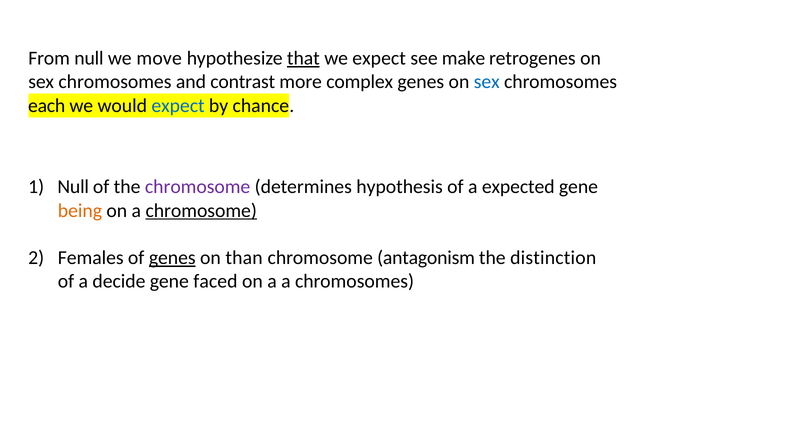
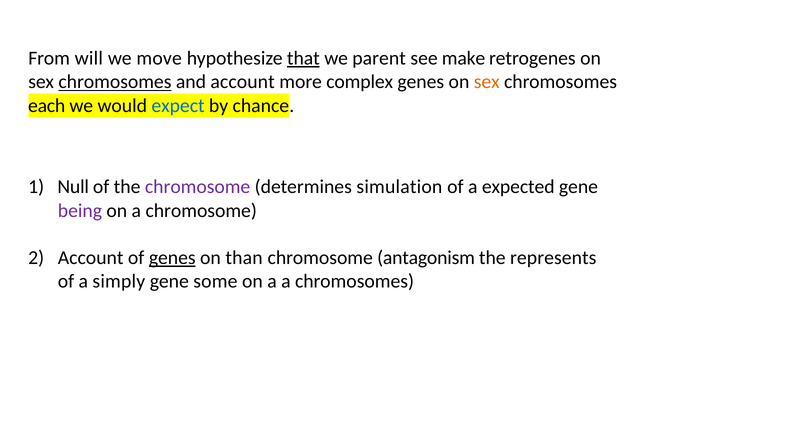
From null: null -> will (89, 58)
we expect: expect -> parent (379, 58)
chromosomes underline: none -> present (115, 82)
and contrast: contrast -> account (243, 82)
sex colour: blue -> orange (487, 82)
hypothesis: hypothesis -> simulation (399, 187)
being colour: orange -> purple (80, 211)
chromosome underline: present -> none (201, 211)
Females: Females -> Account (91, 258)
distinction: distinction -> represents (553, 258)
decide: decide -> simply (119, 282)
faced: faced -> some (215, 282)
